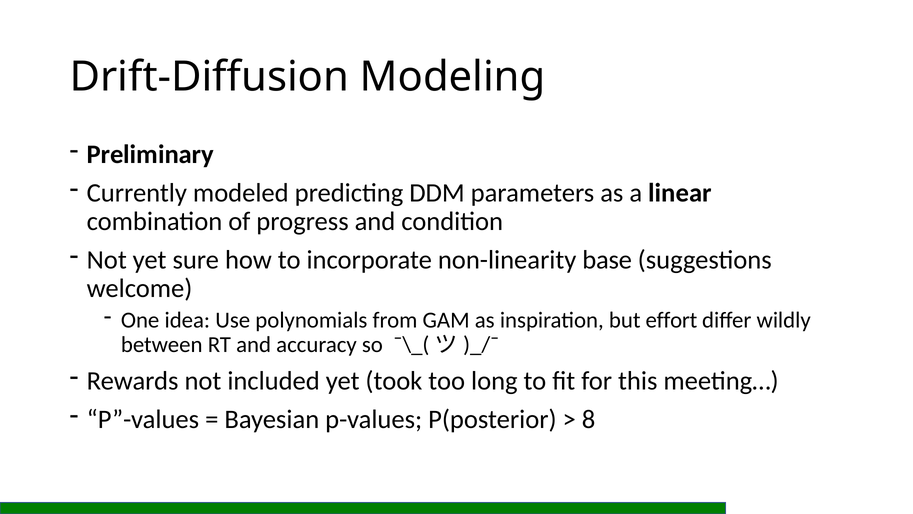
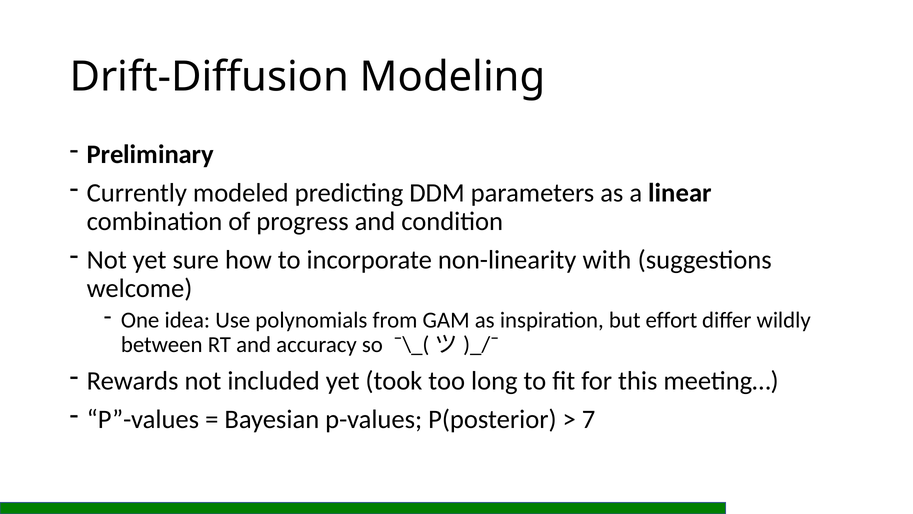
base: base -> with (607, 260)
8: 8 -> 7 (589, 419)
